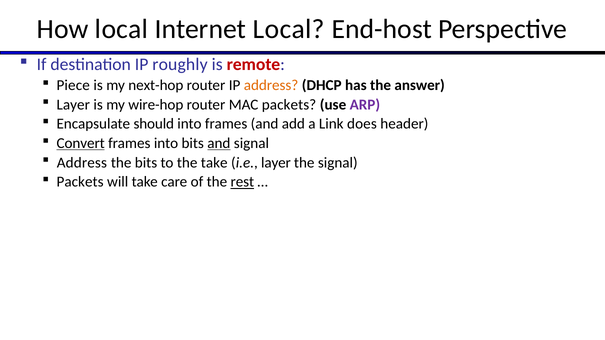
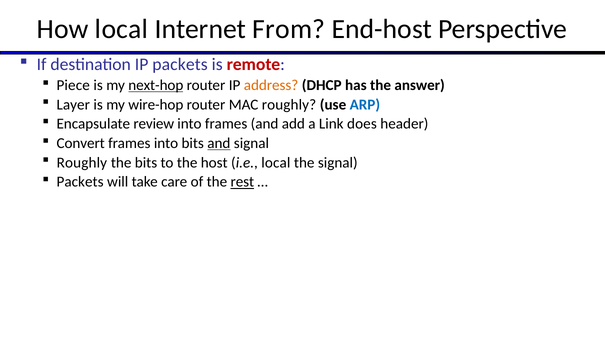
Internet Local: Local -> From (289, 29)
IP roughly: roughly -> packets (180, 65)
next-hop underline: none -> present (156, 85)
MAC packets: packets -> roughly (289, 105)
ARP colour: purple -> blue (365, 105)
should: should -> review (154, 124)
Convert underline: present -> none (81, 143)
Address: Address -> Roughly (82, 163)
the take: take -> host (214, 163)
i.e layer: layer -> local (276, 163)
